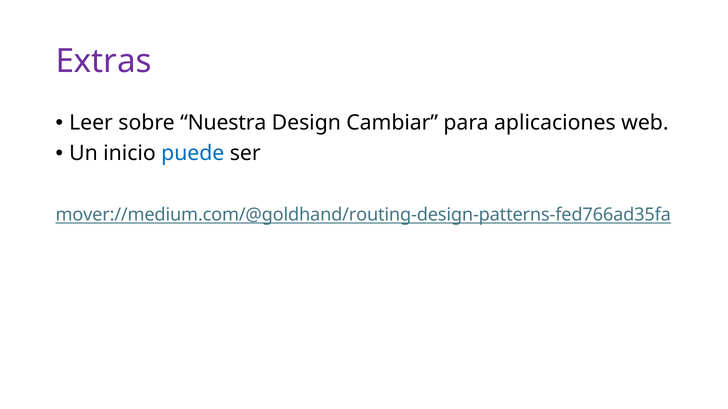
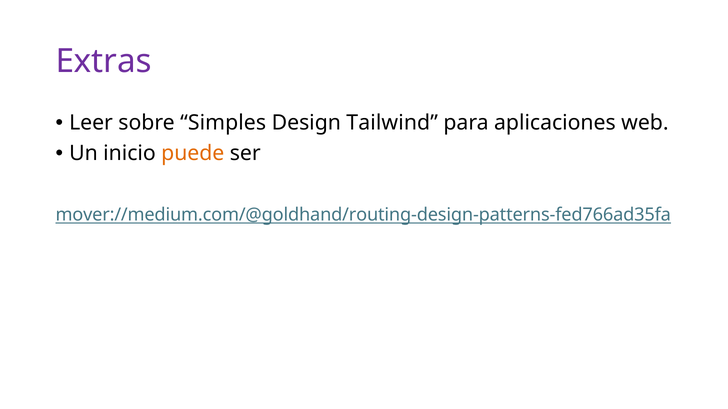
Nuestra: Nuestra -> Simples (223, 123)
Cambiar: Cambiar -> Tailwind (392, 123)
puede colour: blue -> orange (193, 154)
